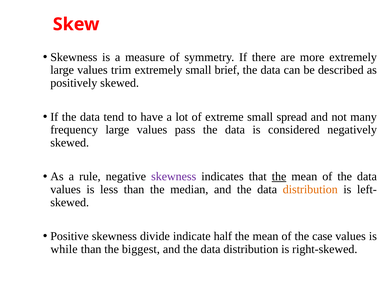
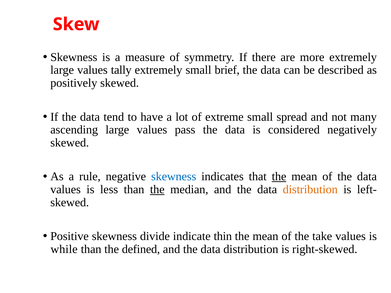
trim: trim -> tally (121, 70)
frequency: frequency -> ascending (74, 130)
skewness colour: purple -> blue (174, 177)
the underline: none -> present (157, 190)
half: half -> thin (223, 236)
case: case -> take (322, 236)
biggest: biggest -> defined (141, 249)
